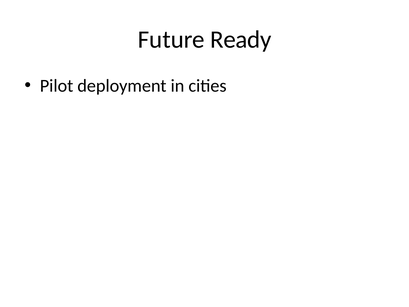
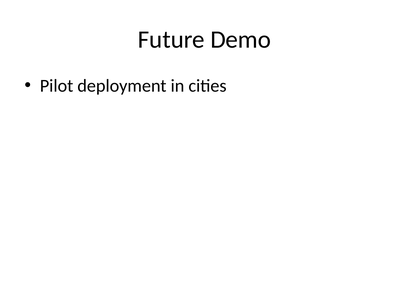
Ready: Ready -> Demo (241, 40)
